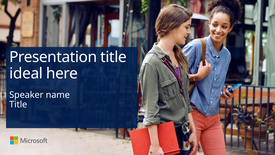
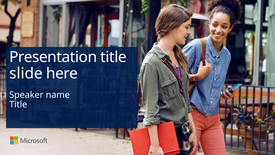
ideal: ideal -> slide (26, 73)
